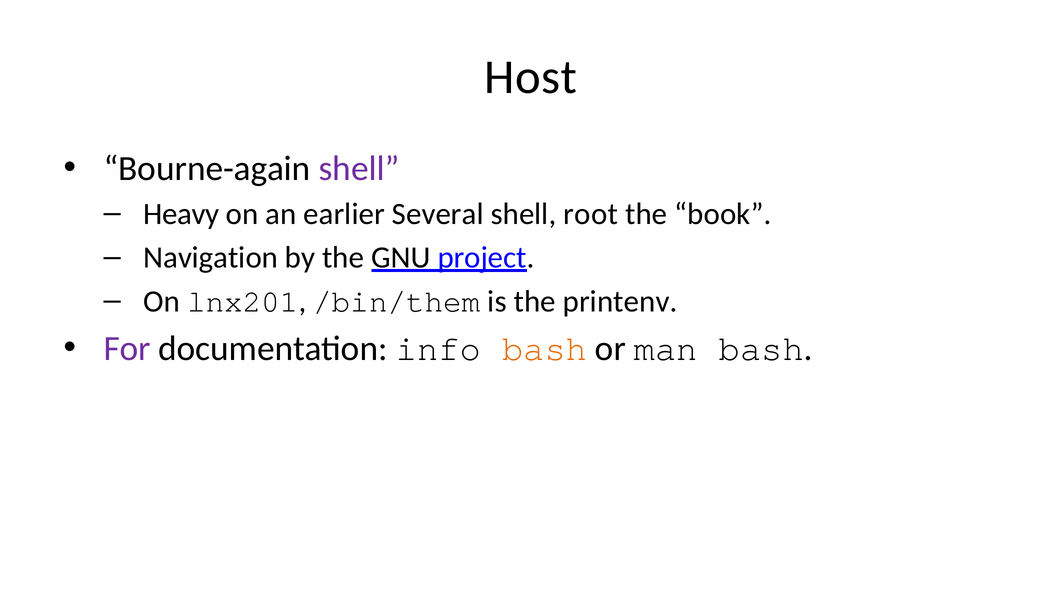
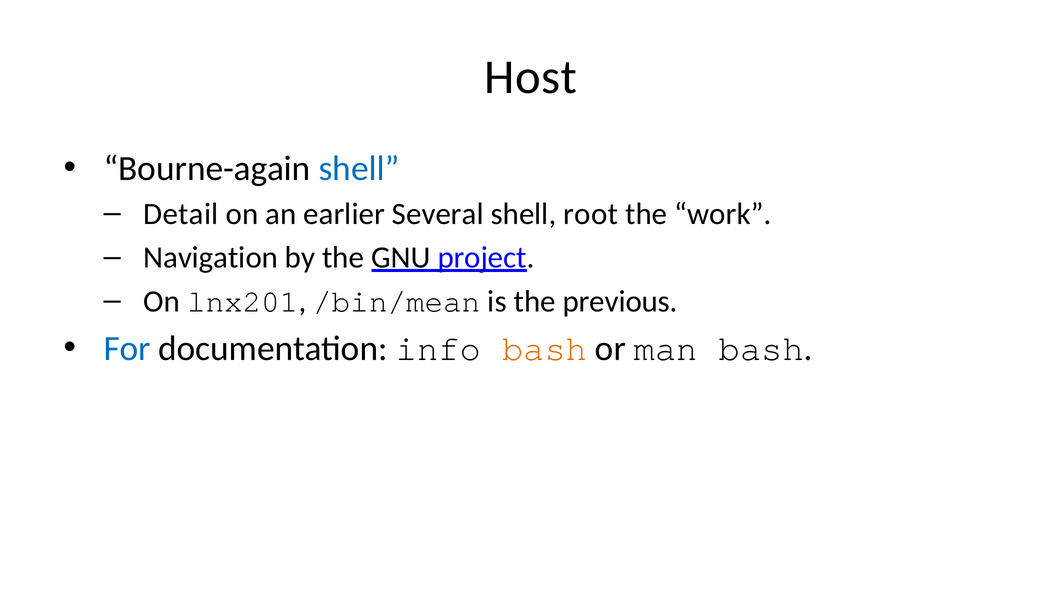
shell colour: purple -> blue (359, 168)
Heavy: Heavy -> Detail (181, 214)
book: book -> work (723, 214)
/bin/them: /bin/them -> /bin/mean (397, 302)
printenv: printenv -> previous (620, 302)
For colour: purple -> blue (127, 349)
